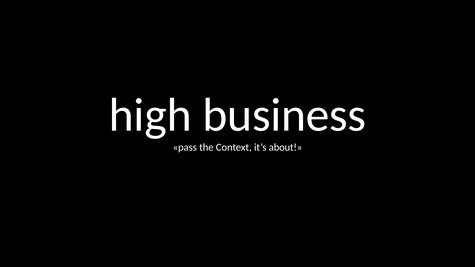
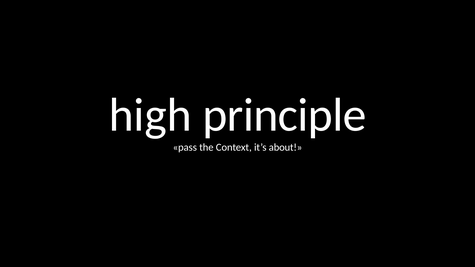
business: business -> principle (284, 115)
